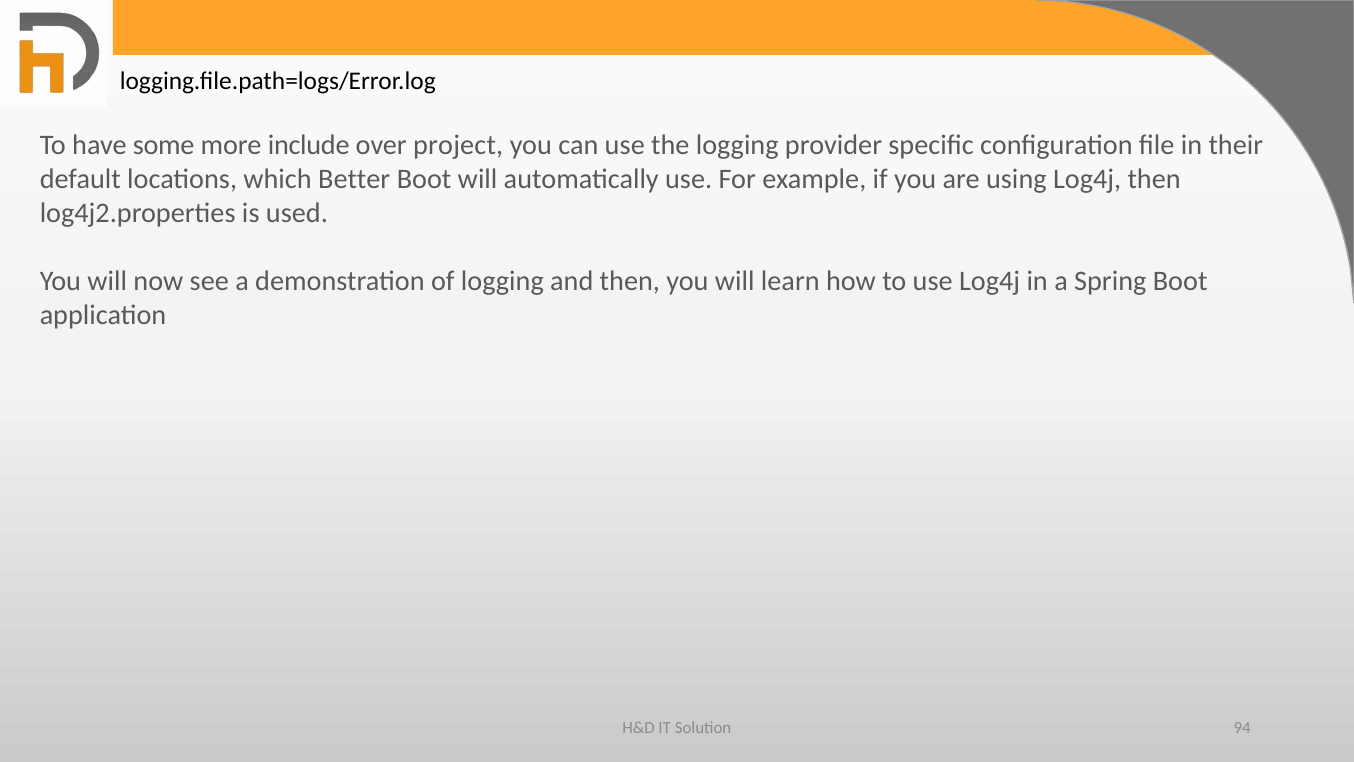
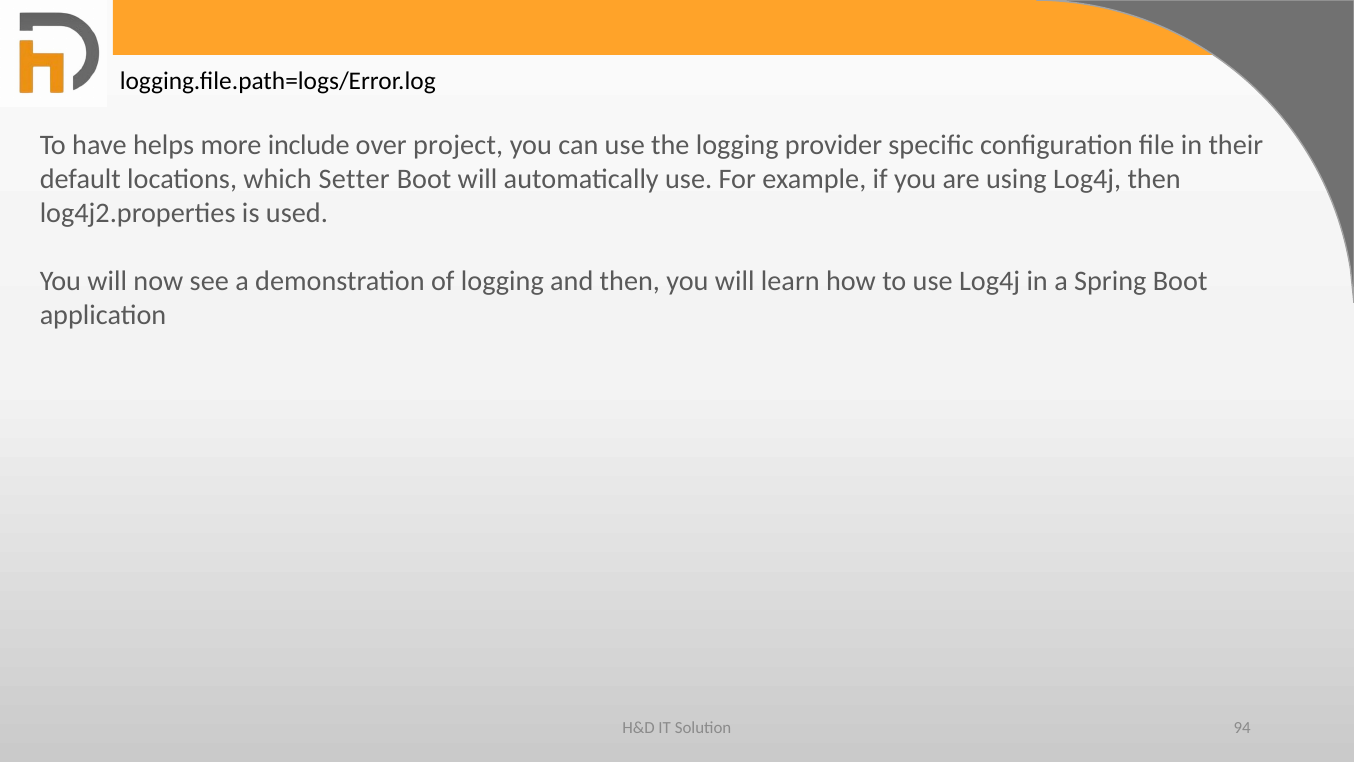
some: some -> helps (164, 145)
Better: Better -> Setter (354, 179)
